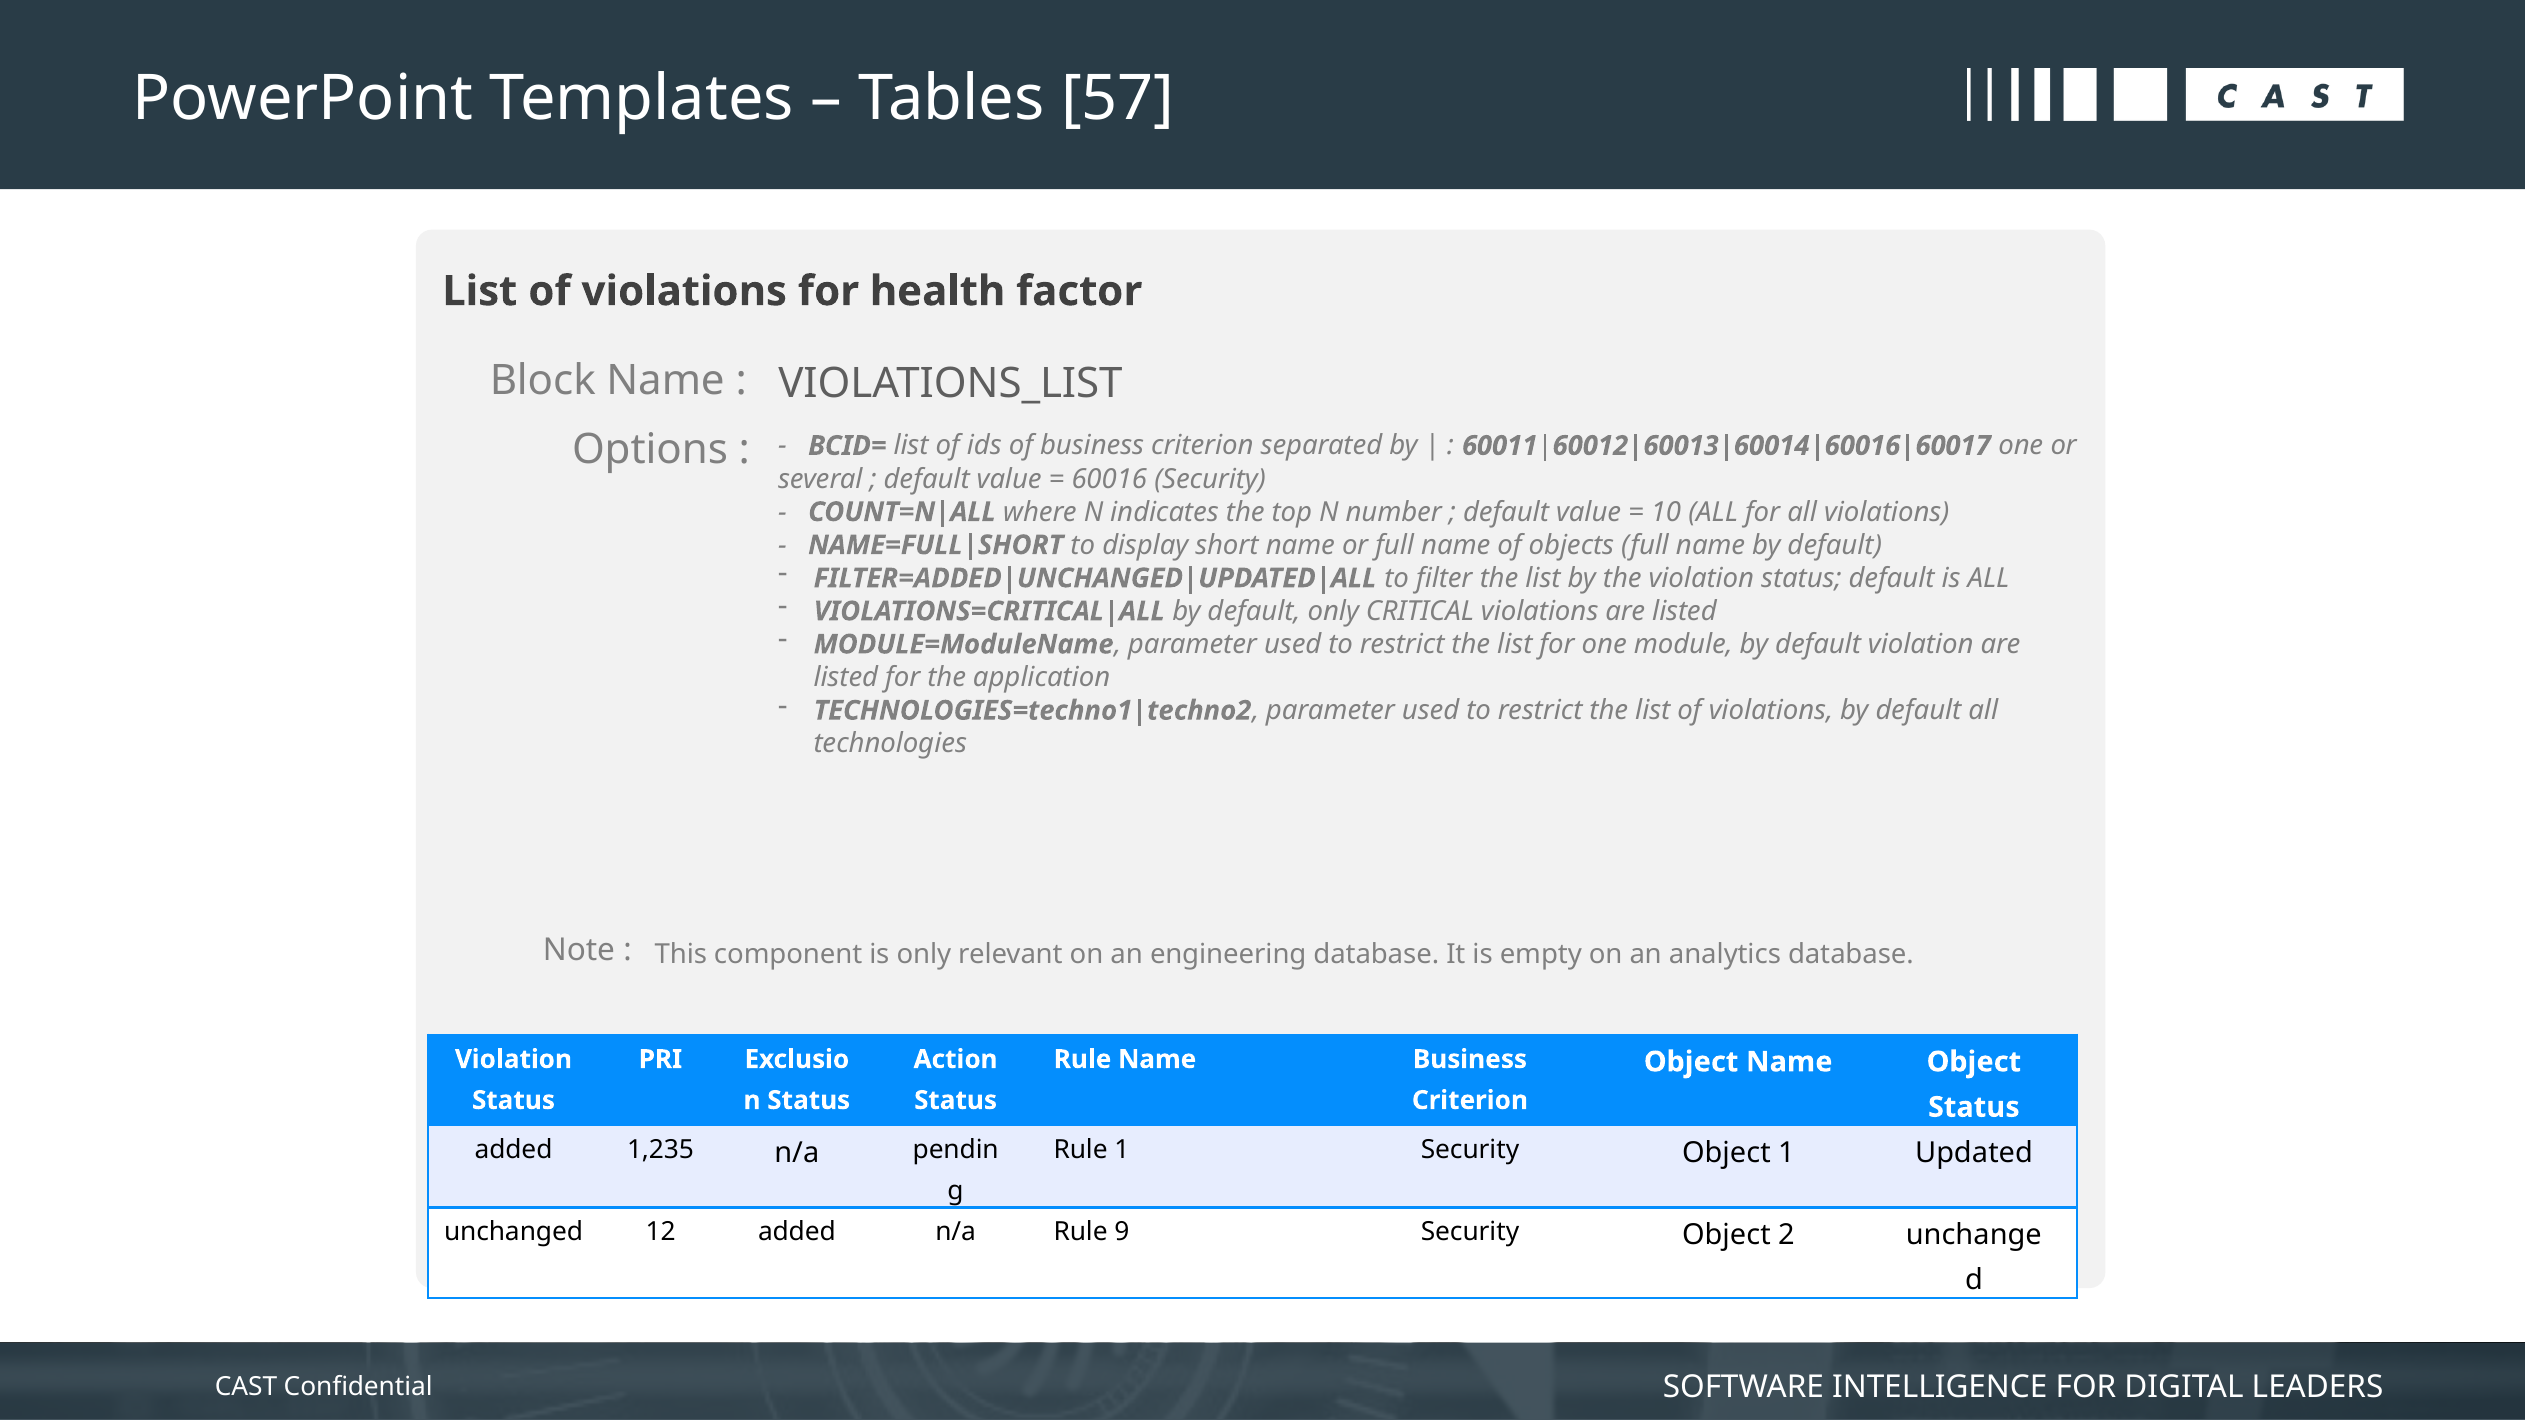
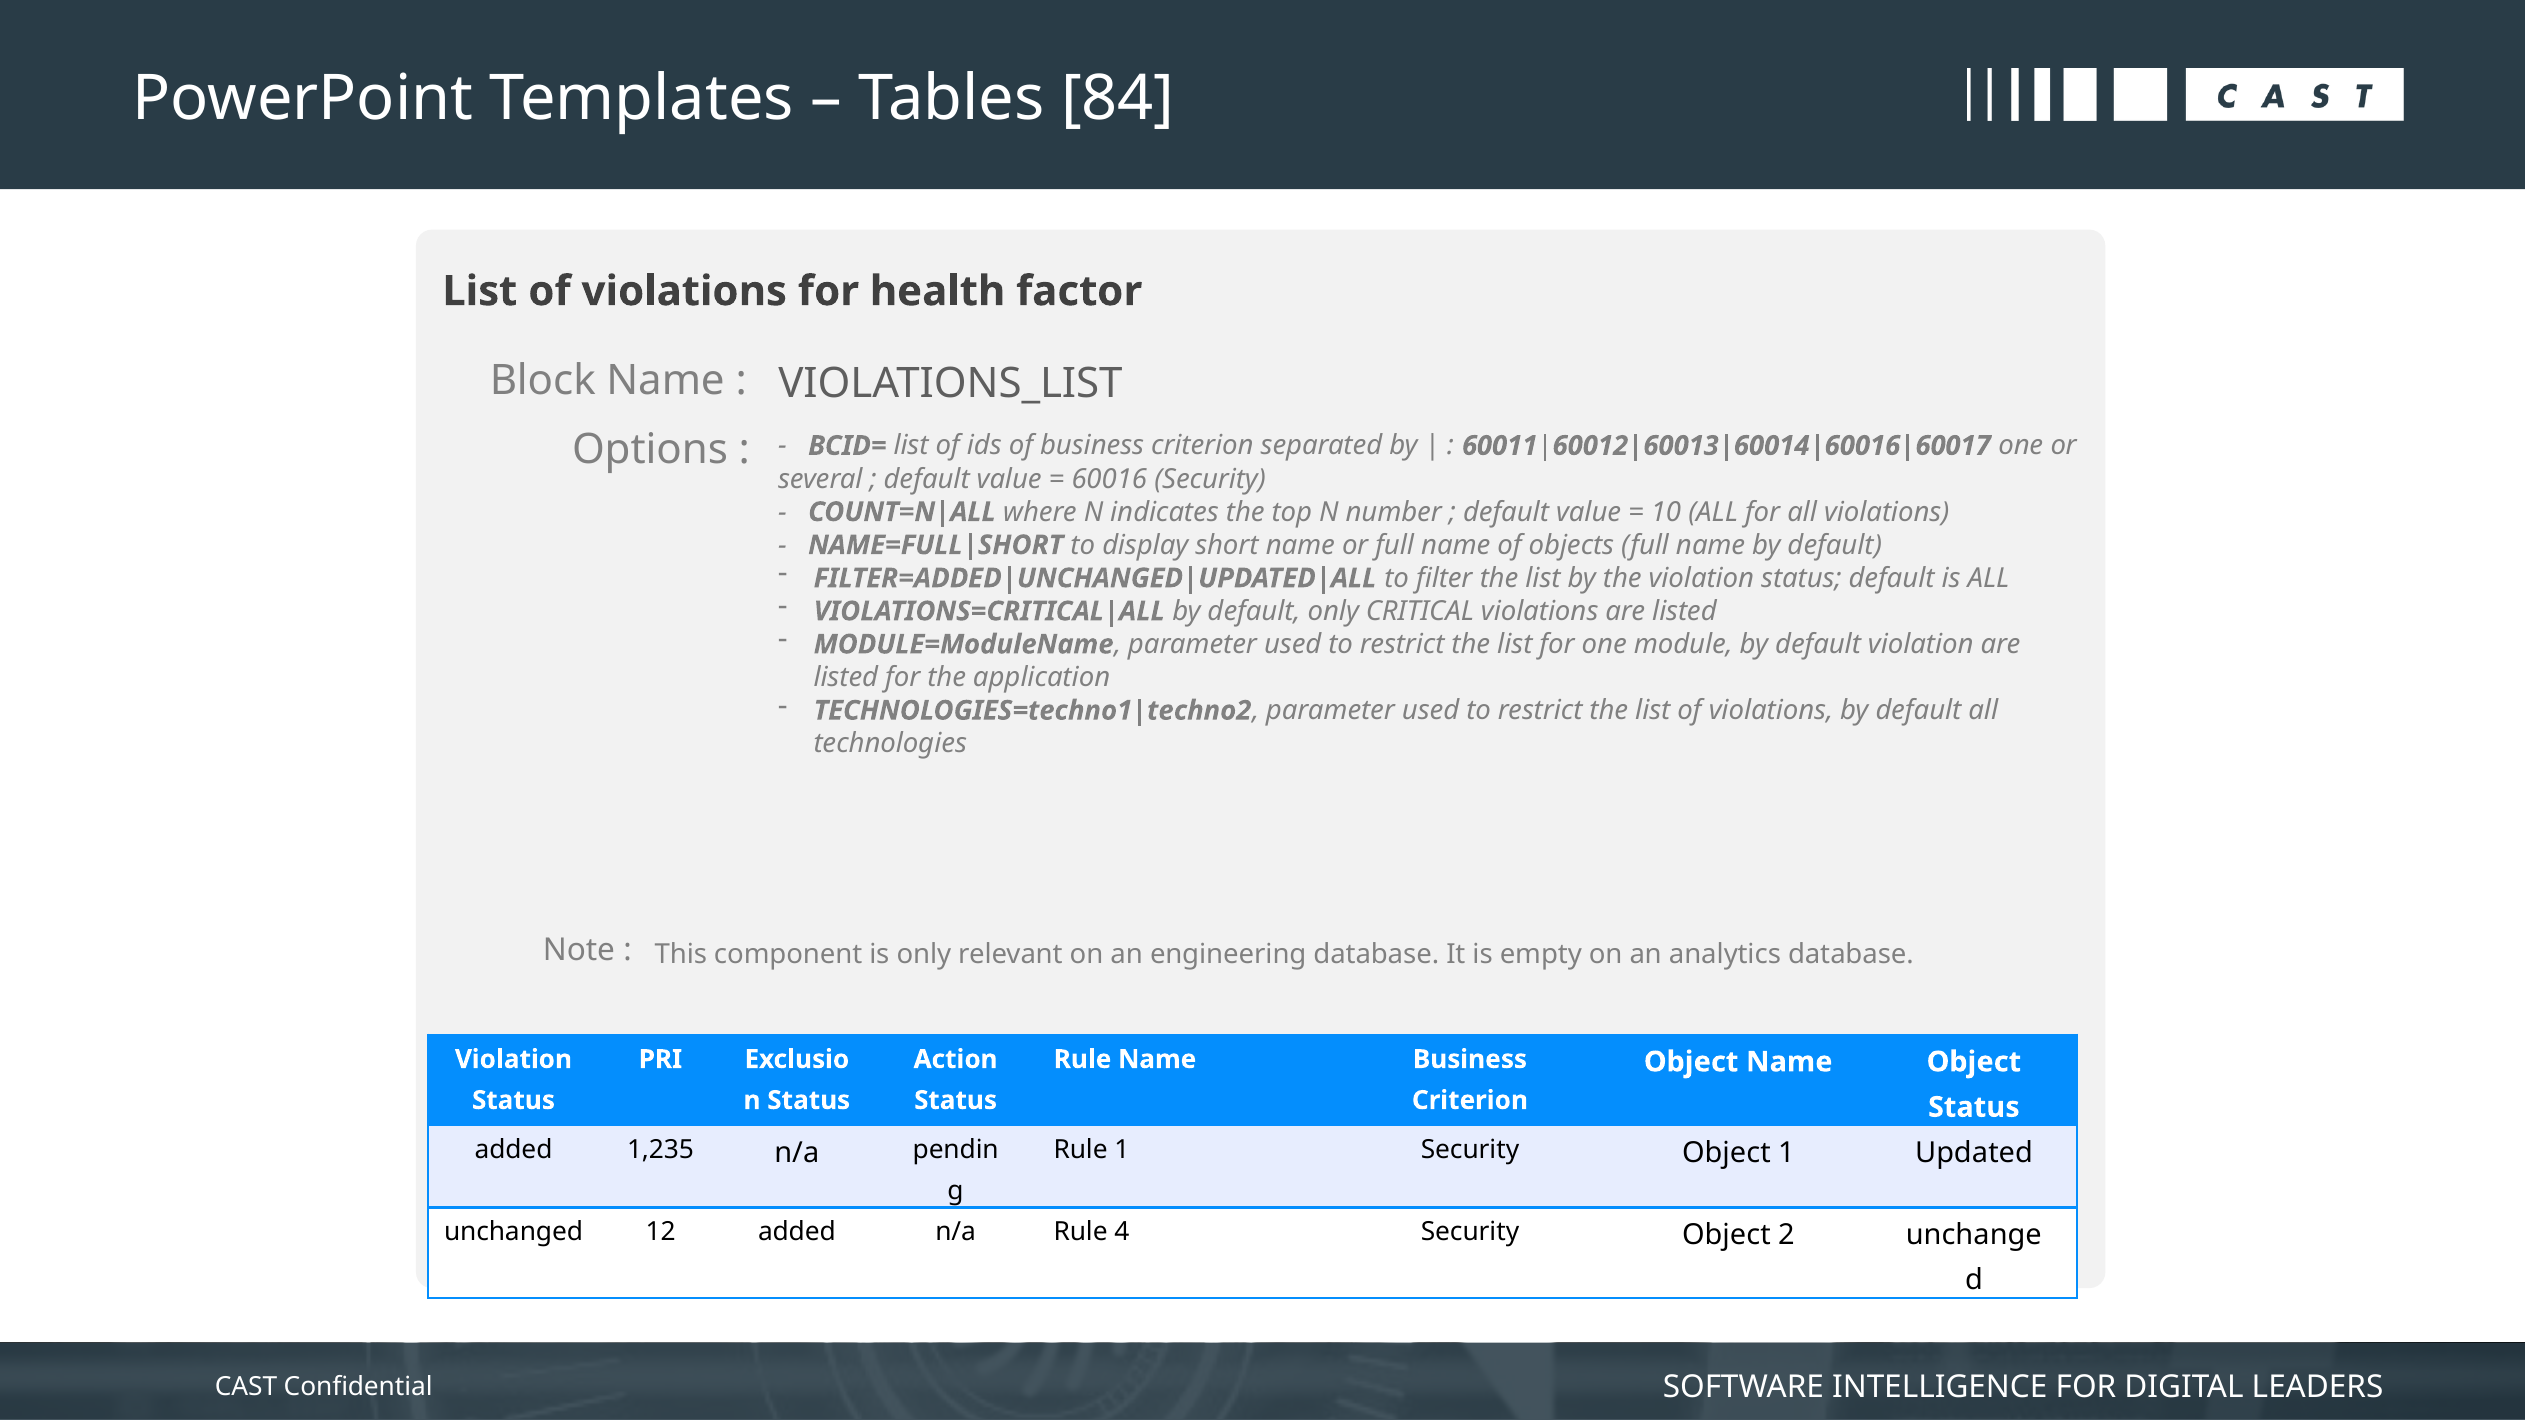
57: 57 -> 84 (1118, 98)
9: 9 -> 4 (1122, 1232)
